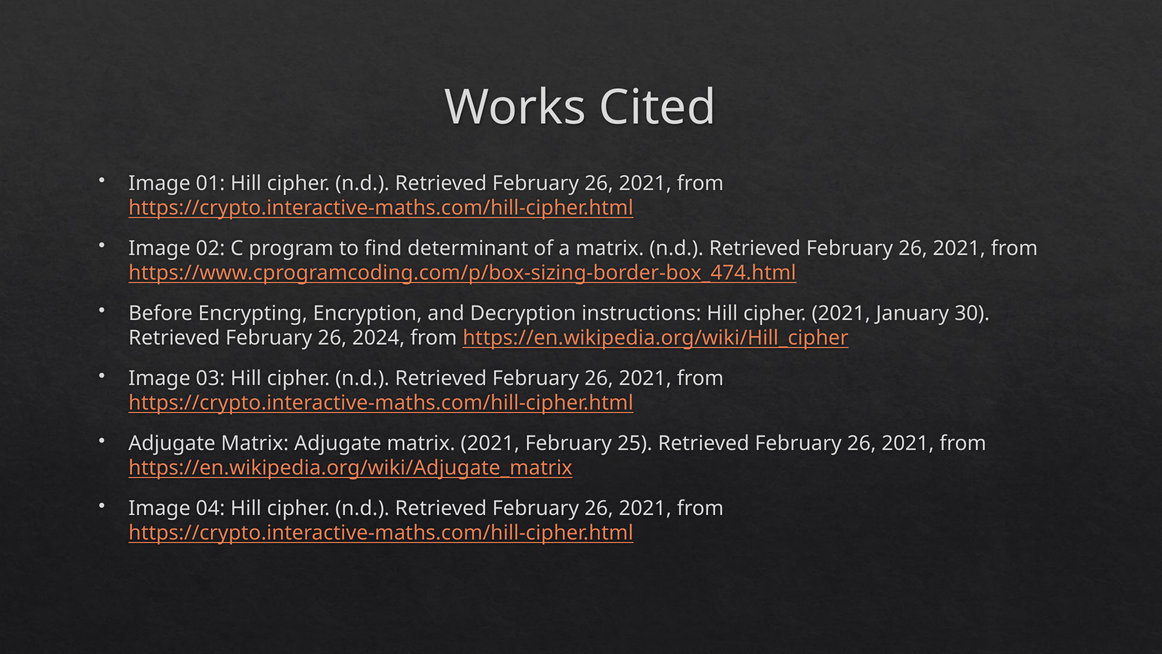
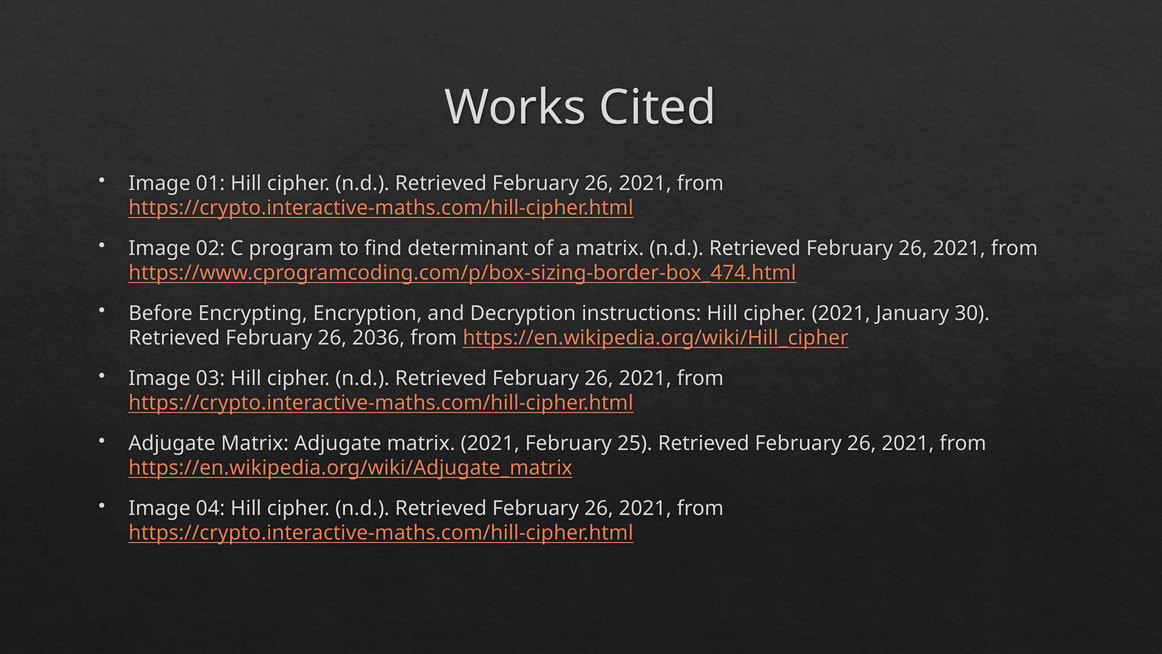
2024: 2024 -> 2036 (379, 338)
